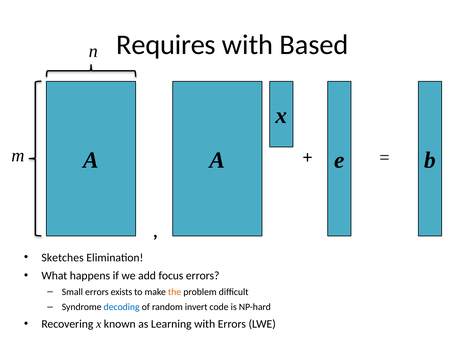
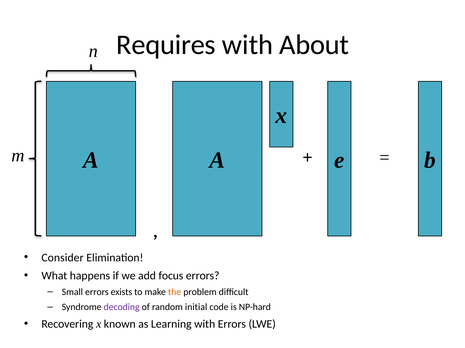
Based: Based -> About (314, 45)
Sketches: Sketches -> Consider (63, 258)
decoding colour: blue -> purple (122, 308)
invert: invert -> initial (196, 308)
